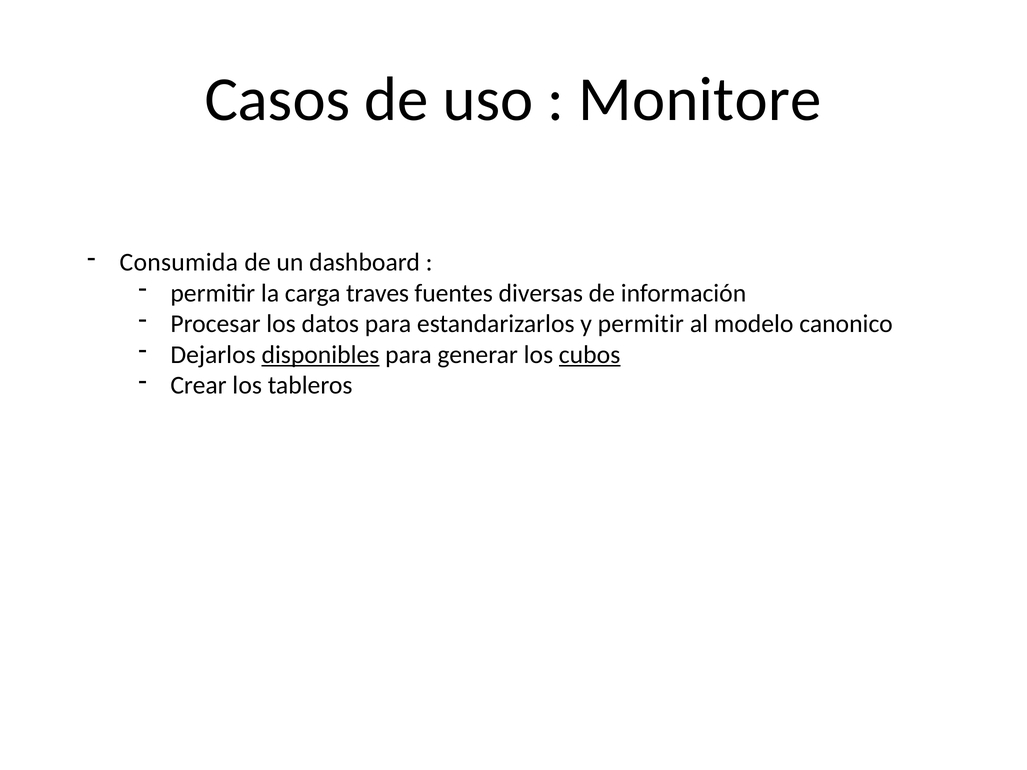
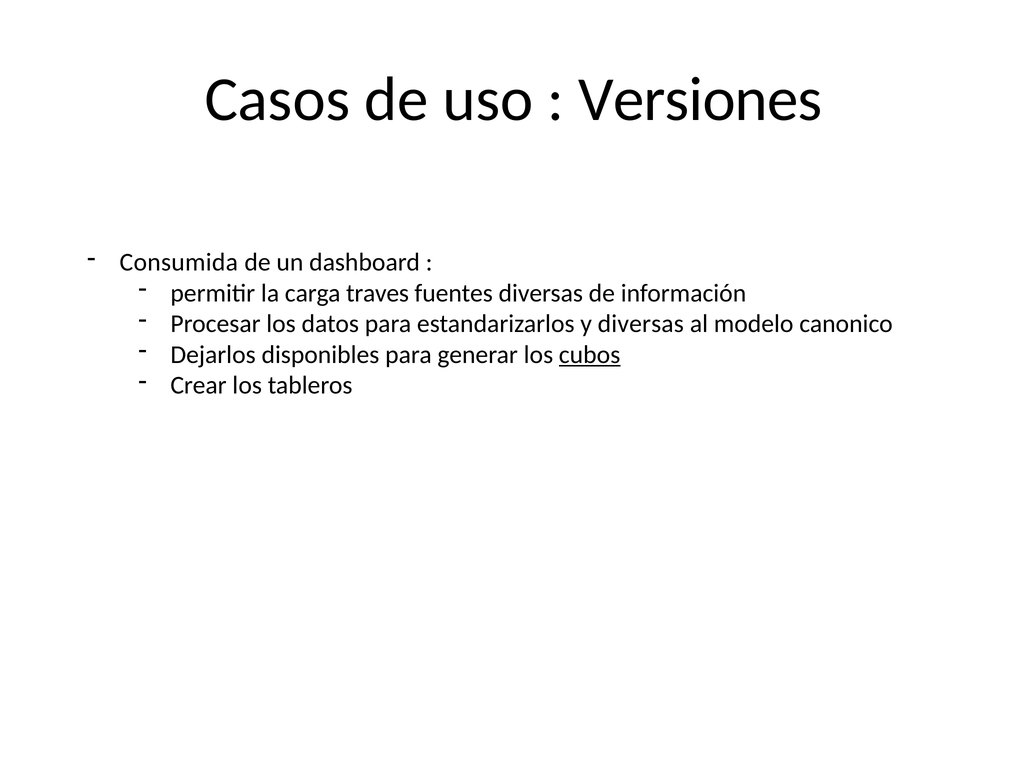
Monitore: Monitore -> Versiones (700, 99)
y permitir: permitir -> diversas (641, 324)
disponibles underline: present -> none (320, 355)
